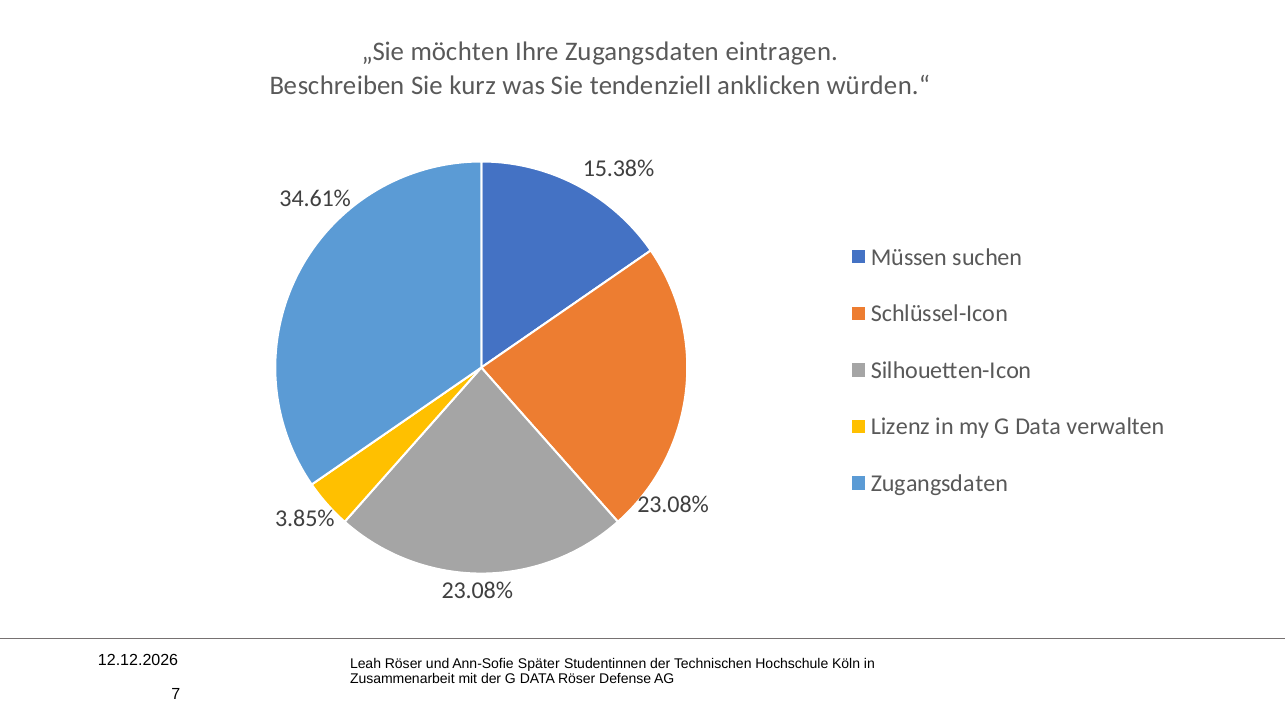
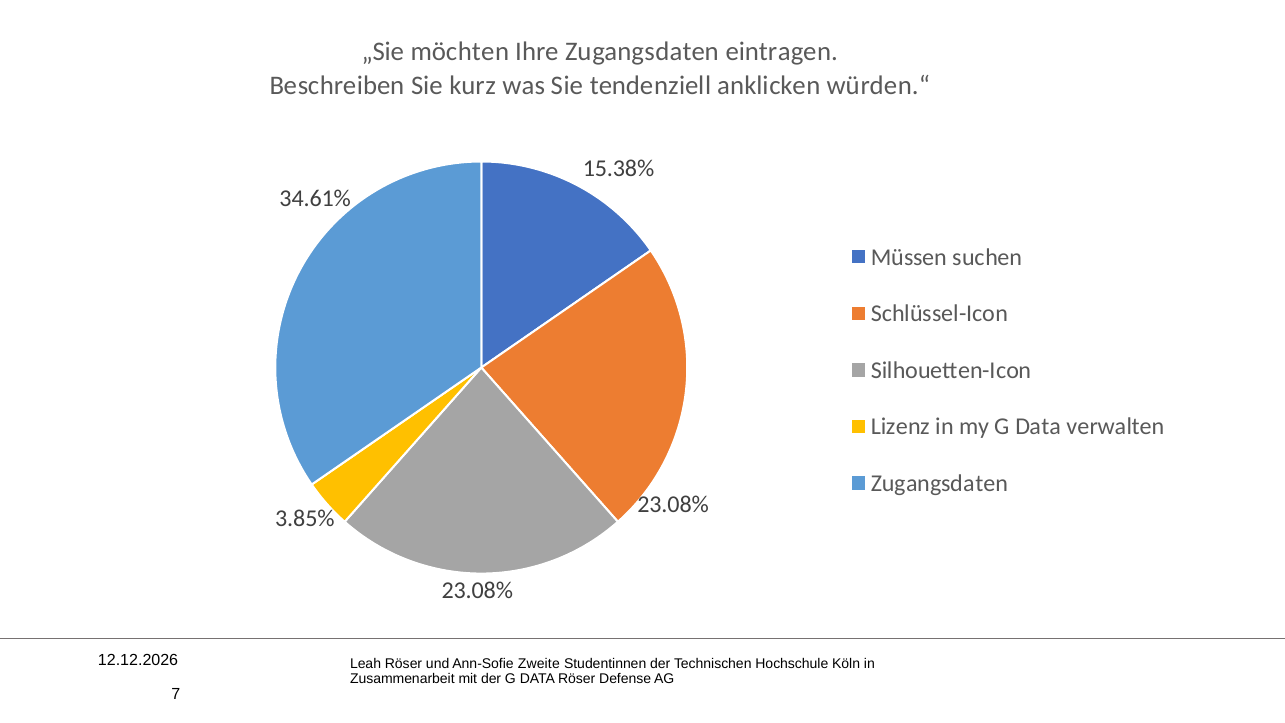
Später: Später -> Zweite (539, 663)
